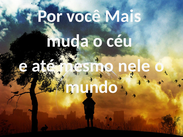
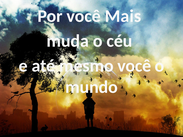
mesmo nele: nele -> você (134, 66)
